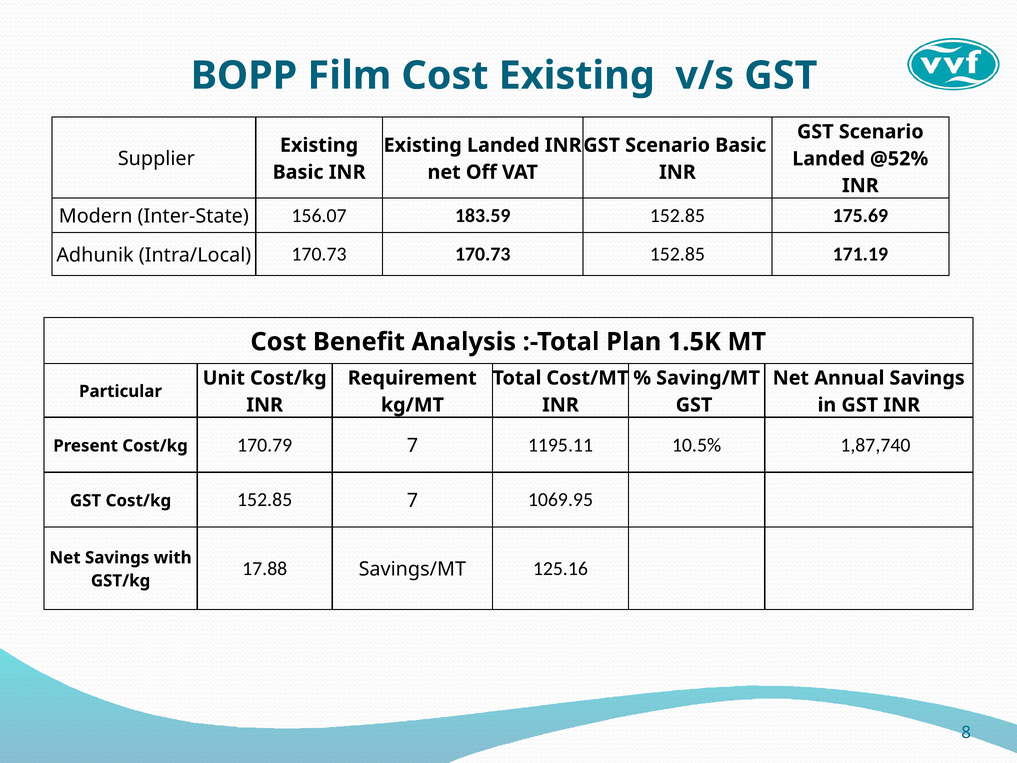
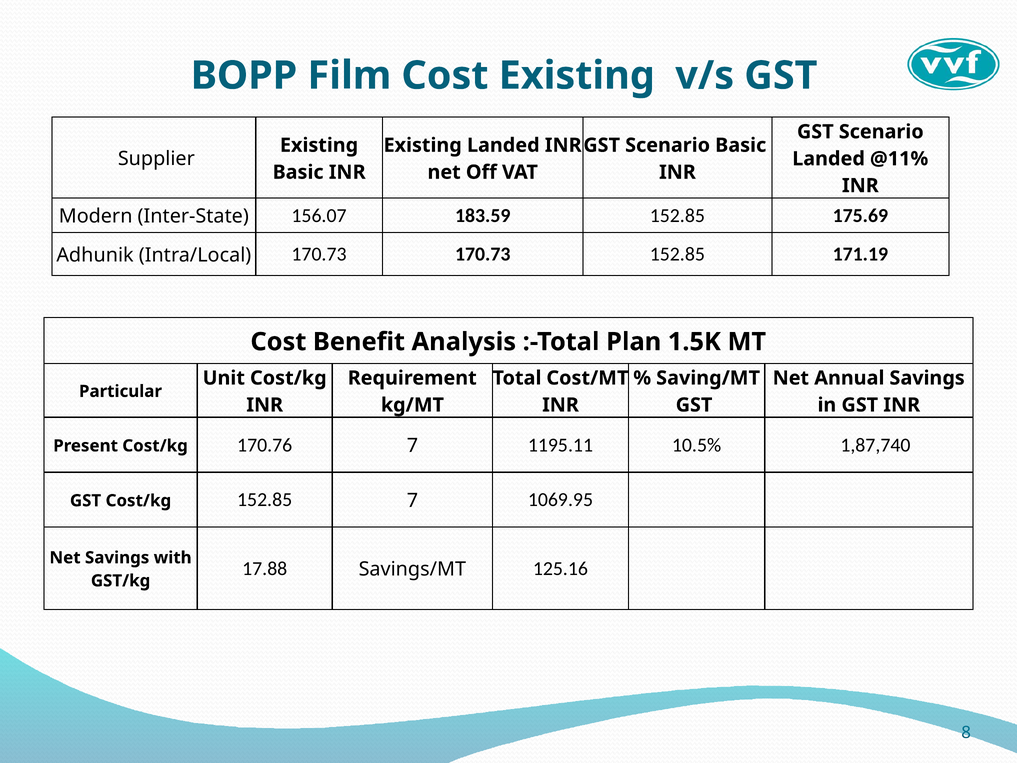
@52%: @52% -> @11% (899, 159)
170.79: 170.79 -> 170.76 (265, 445)
